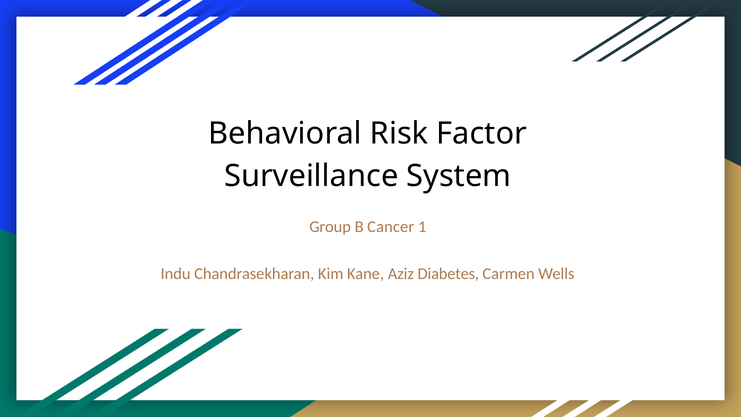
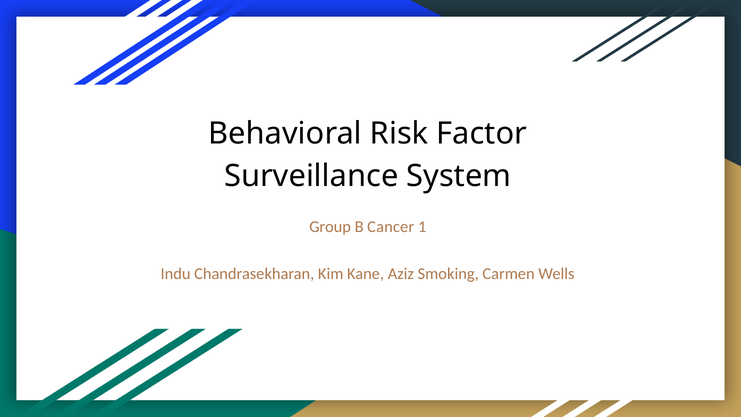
Diabetes: Diabetes -> Smoking (448, 274)
